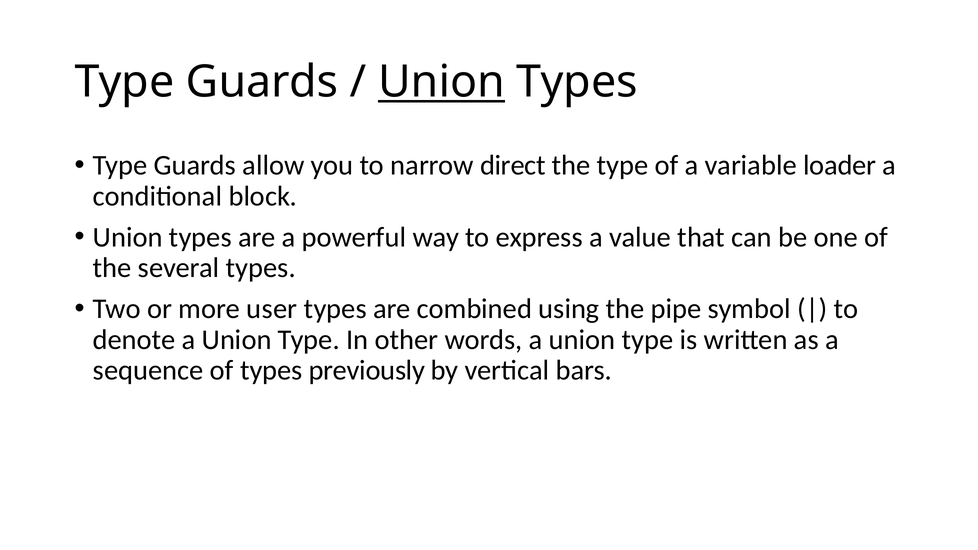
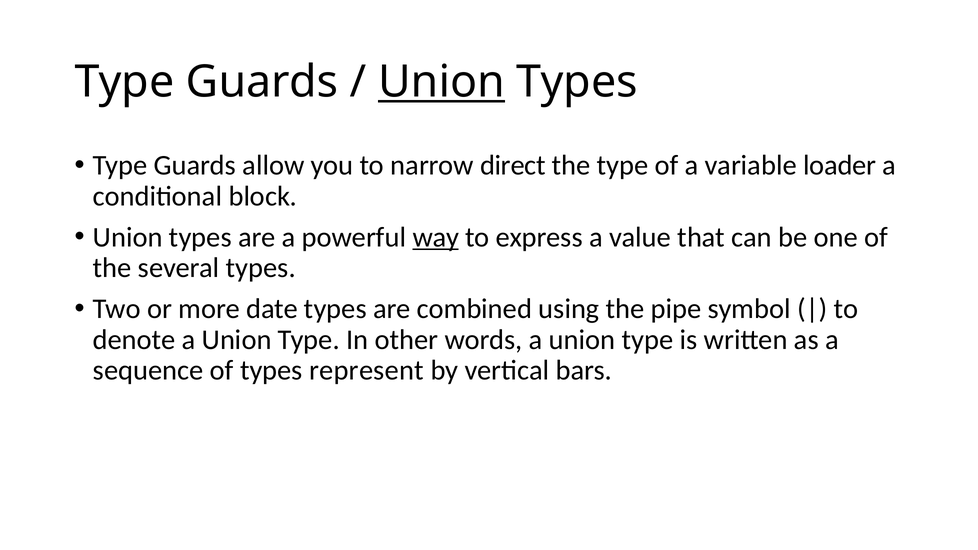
way underline: none -> present (436, 237)
user: user -> date (272, 309)
previously: previously -> represent (367, 371)
